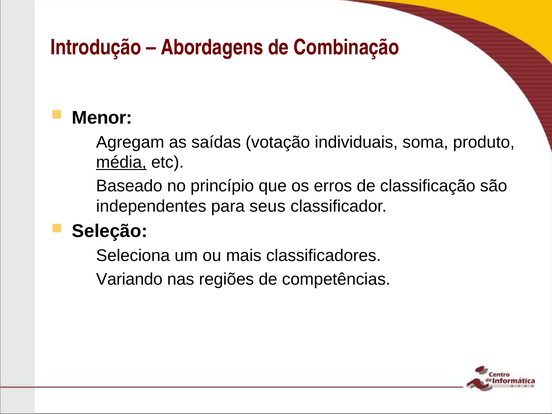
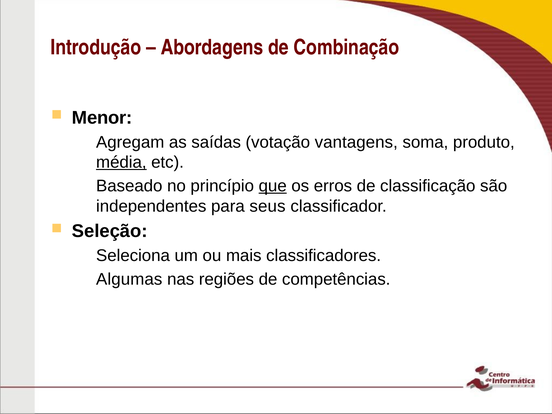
individuais: individuais -> vantagens (356, 142)
que underline: none -> present (273, 186)
Variando: Variando -> Algumas (129, 279)
